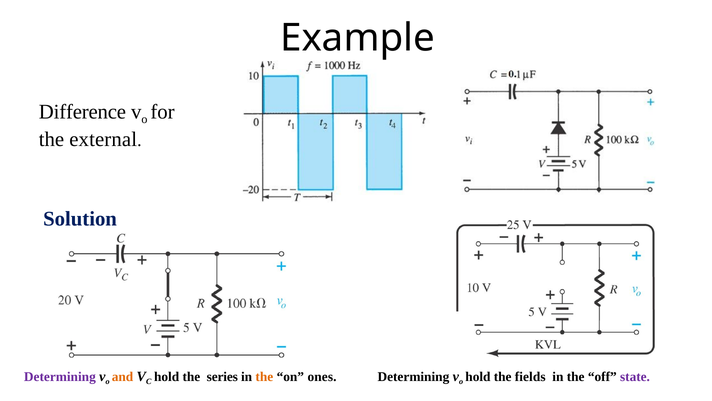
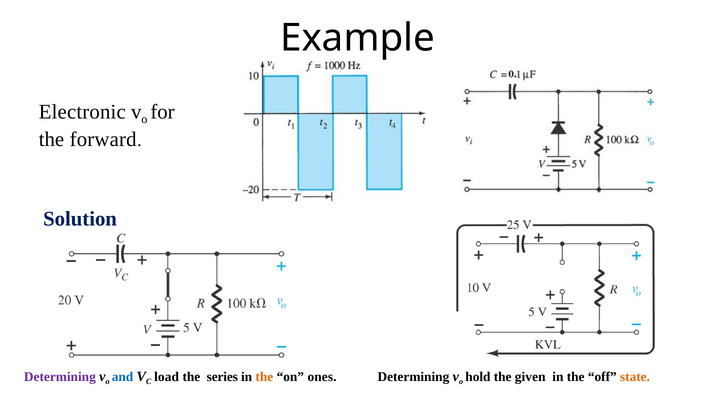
Difference: Difference -> Electronic (82, 112)
external: external -> forward (103, 139)
and colour: orange -> blue (123, 377)
hold: hold -> load (167, 377)
fields: fields -> given (530, 377)
state colour: purple -> orange (635, 377)
